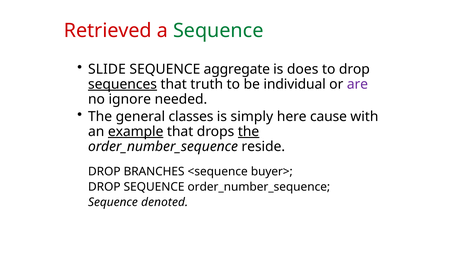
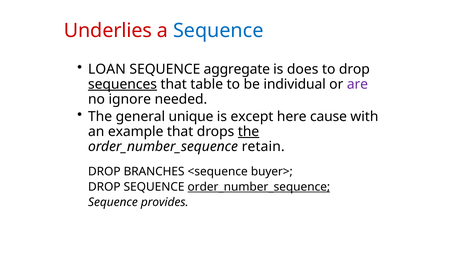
Retrieved: Retrieved -> Underlies (108, 31)
Sequence colour: green -> blue (218, 31)
SLIDE: SLIDE -> LOAN (107, 69)
truth: truth -> table (207, 84)
classes: classes -> unique (191, 117)
simply: simply -> except (252, 117)
example underline: present -> none (136, 132)
reside: reside -> retain (263, 147)
order_number_sequence underline: none -> present (259, 187)
denoted: denoted -> provides (165, 202)
